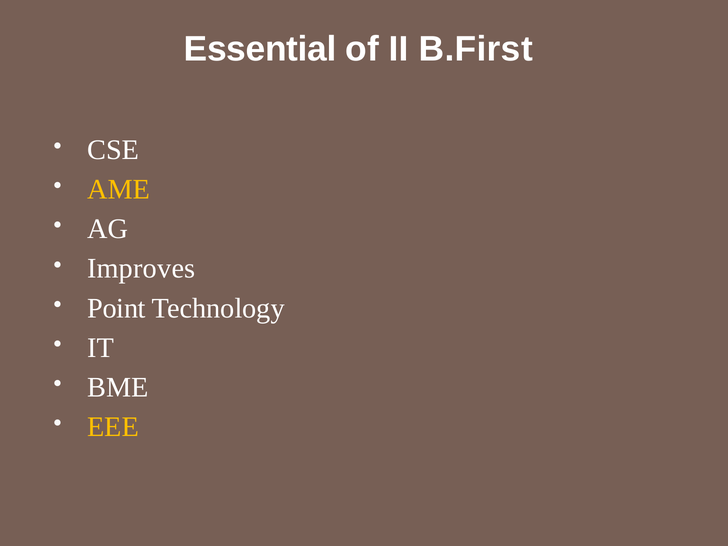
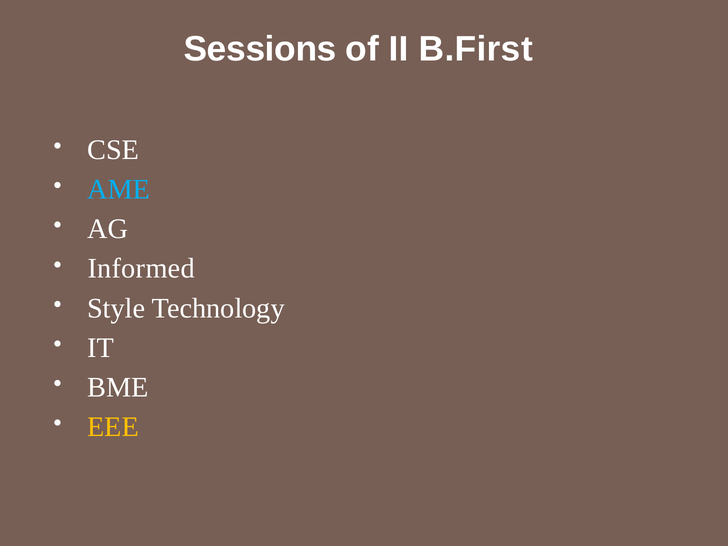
Essential: Essential -> Sessions (260, 49)
AME colour: yellow -> light blue (119, 189)
Improves: Improves -> Informed (141, 269)
Point: Point -> Style (116, 308)
